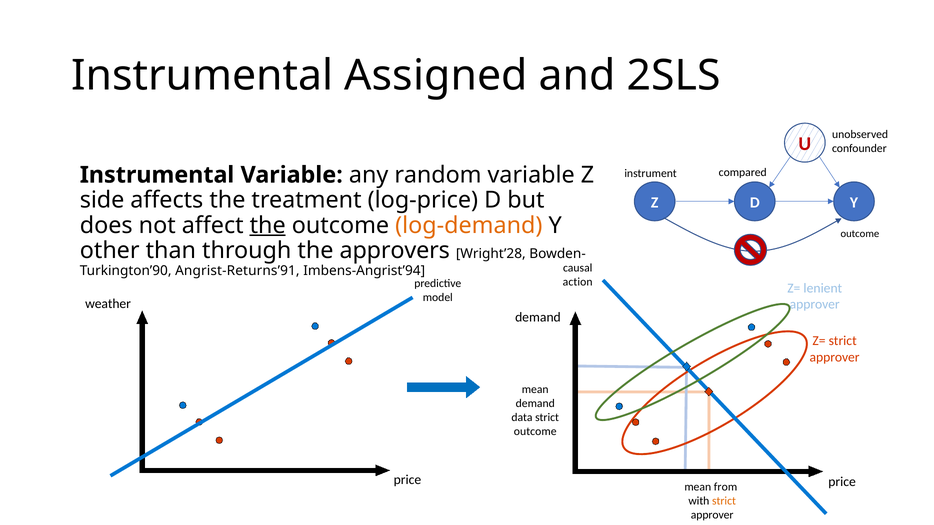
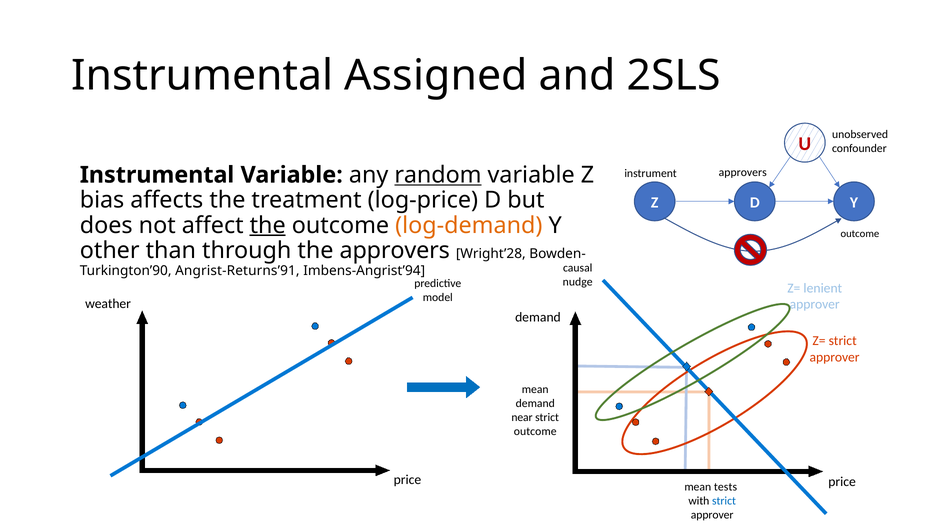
compared: compared -> approvers (743, 173)
random underline: none -> present (438, 175)
side: side -> bias (102, 200)
action: action -> nudge (578, 282)
data: data -> near (522, 418)
from: from -> tests (726, 487)
strict colour: orange -> blue (724, 501)
